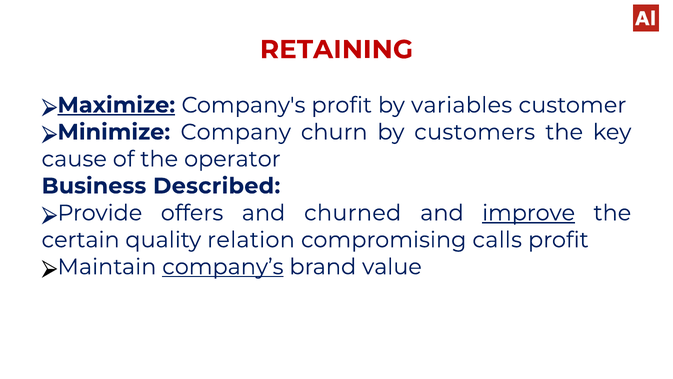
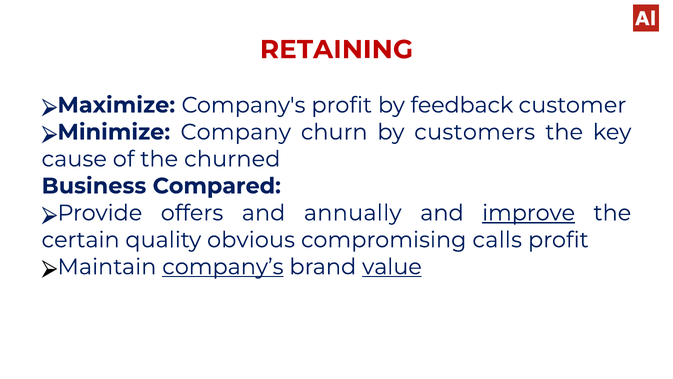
Maximize underline: present -> none (116, 105)
variables: variables -> feedback (462, 105)
operator: operator -> churned (232, 159)
Described: Described -> Compared (217, 186)
churned: churned -> annually (353, 213)
relation: relation -> obvious (251, 240)
value underline: none -> present (392, 267)
